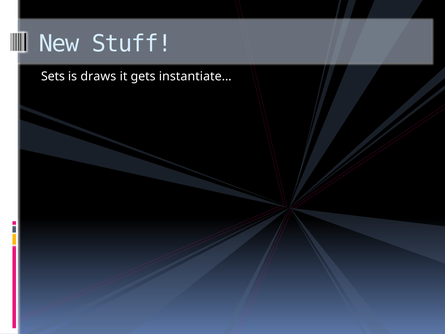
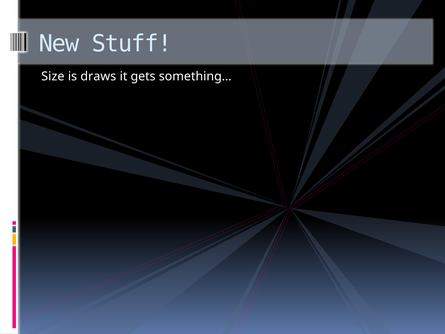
Sets: Sets -> Size (53, 76)
instantiate…: instantiate… -> something… (195, 76)
